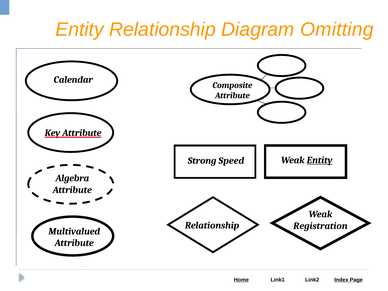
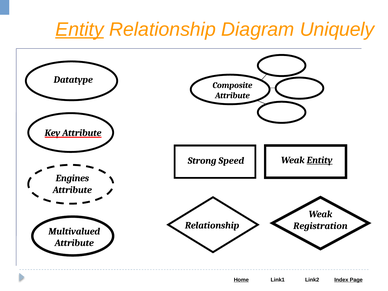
Entity underline: none -> present (80, 29)
Omitting: Omitting -> Uniquely (337, 29)
Calendar: Calendar -> Datatype (73, 80)
Algebra: Algebra -> Engines (72, 178)
